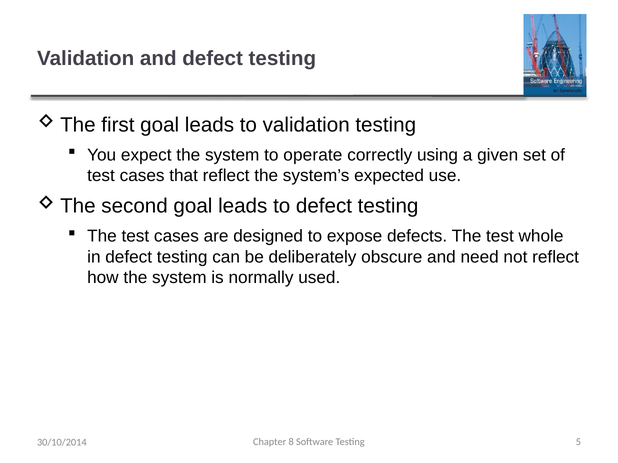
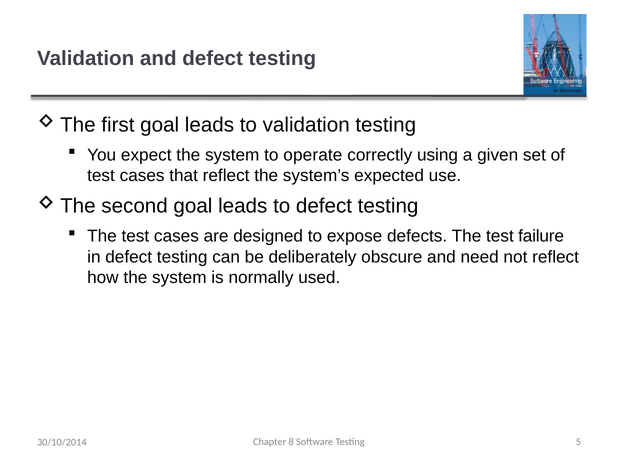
whole: whole -> failure (541, 237)
